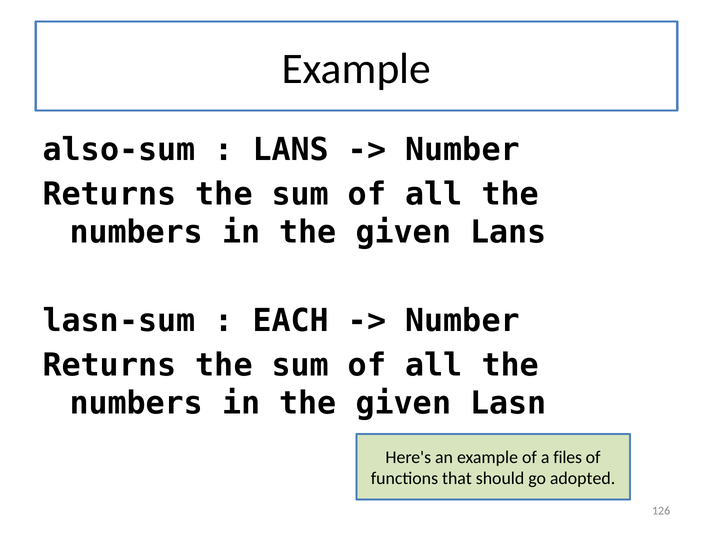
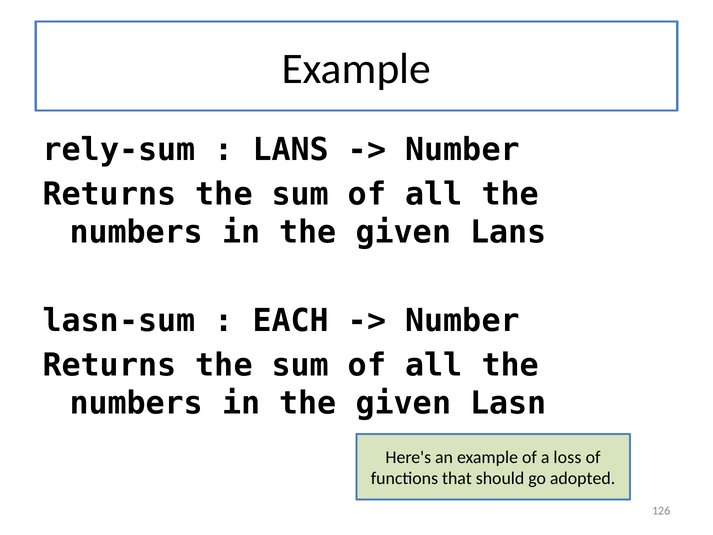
also-sum: also-sum -> rely-sum (119, 150)
files: files -> loss (567, 457)
